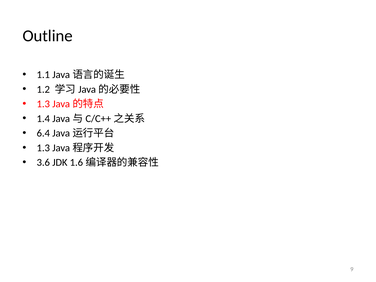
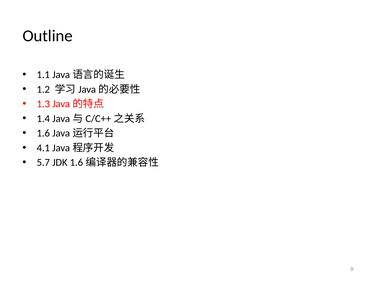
6.4: 6.4 -> 1.6 (43, 133)
1.3: 1.3 -> 4.1 (43, 148)
3.6: 3.6 -> 5.7 (43, 163)
